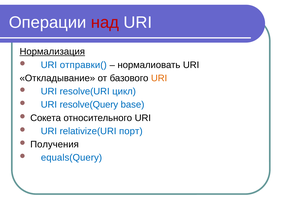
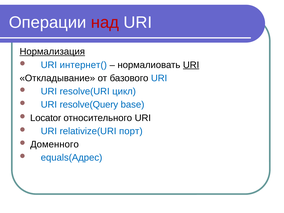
отправки(: отправки( -> интернет( (83, 65)
URI underline: none -> present (191, 65)
URI colour: orange -> blue (159, 78)
Сокета: Сокета -> Locator (46, 118)
Получения: Получения -> Доменного (55, 144)
equals(Query: equals(Query -> equals(Адрес (72, 158)
